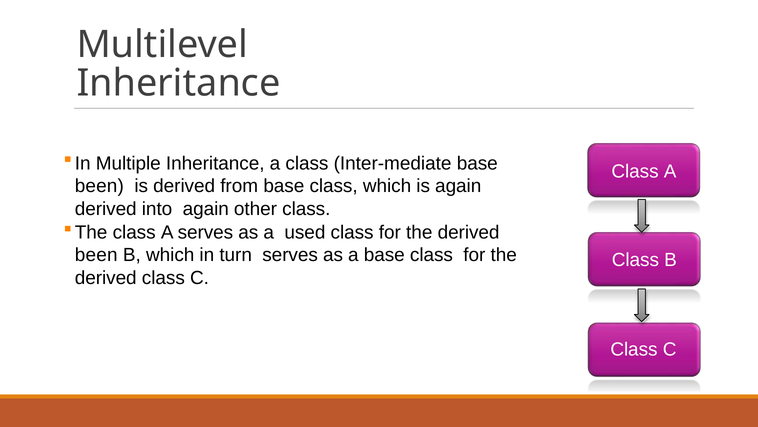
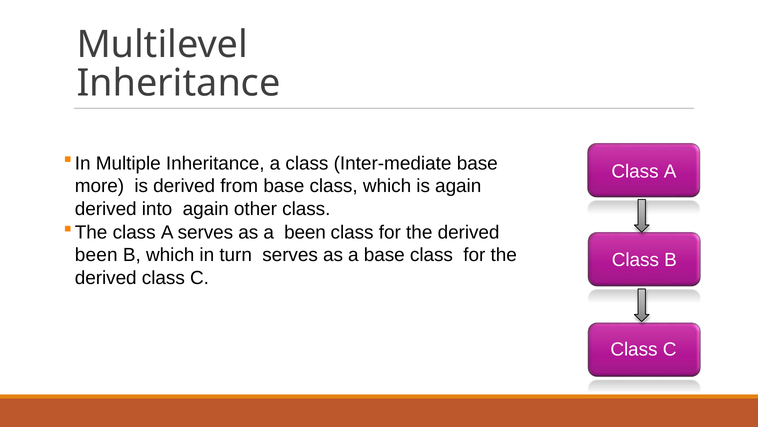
been: been -> more (99, 186)
a used: used -> been (305, 232)
